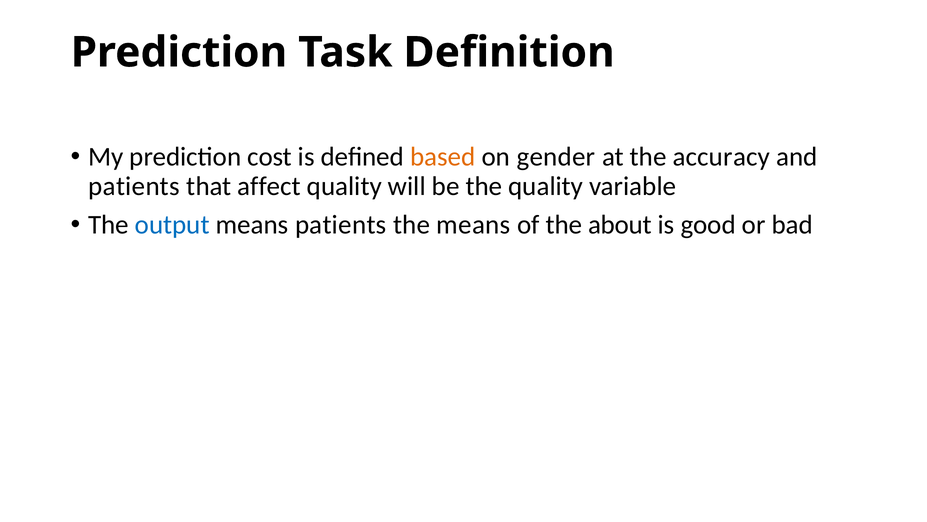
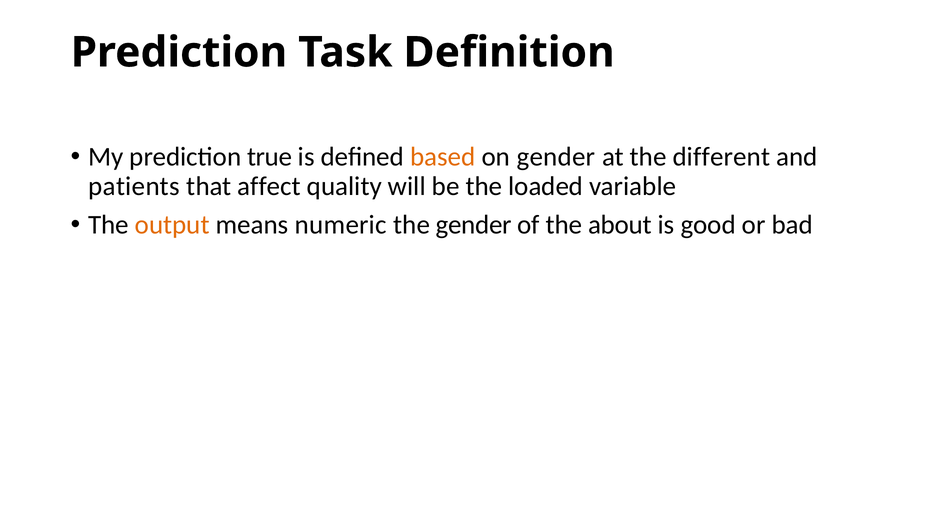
cost: cost -> true (270, 157)
accuracy: accuracy -> different (721, 157)
the quality: quality -> loaded (546, 186)
output colour: blue -> orange (172, 225)
means patients: patients -> numeric (341, 225)
the means: means -> gender (474, 225)
